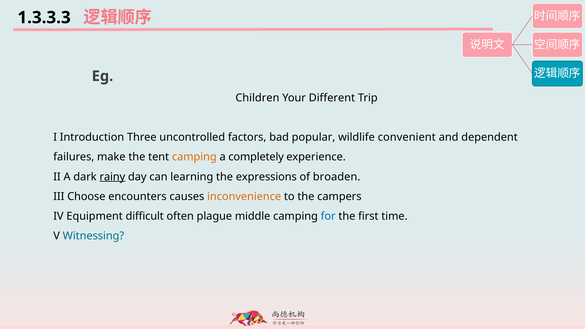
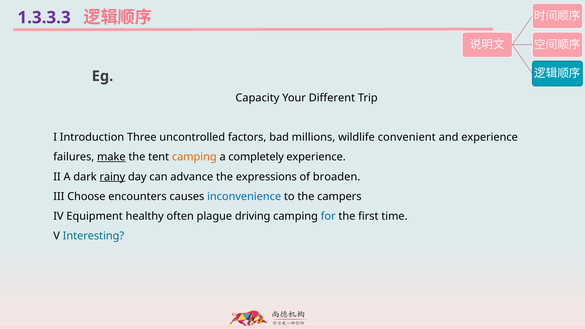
1.3.3.3 colour: black -> purple (44, 18)
Children: Children -> Capacity (257, 98)
popular: popular -> millions (314, 137)
and dependent: dependent -> experience (490, 137)
make underline: none -> present (111, 157)
learning: learning -> advance (192, 177)
inconvenience colour: orange -> blue (244, 197)
difficult: difficult -> healthy (145, 216)
middle: middle -> driving (253, 216)
Witnessing: Witnessing -> Interesting (93, 236)
